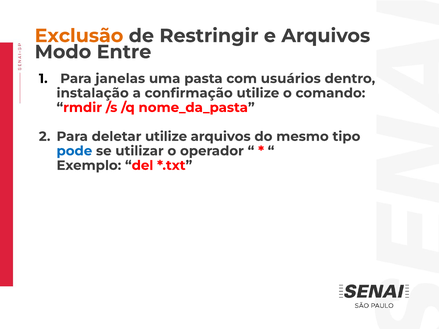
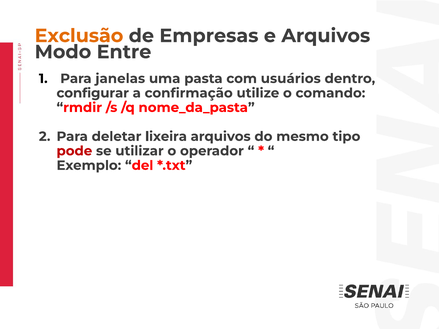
Restringir: Restringir -> Empresas (209, 36)
instalação: instalação -> configurar (93, 93)
deletar utilize: utilize -> lixeira (166, 137)
pode colour: blue -> red (74, 151)
